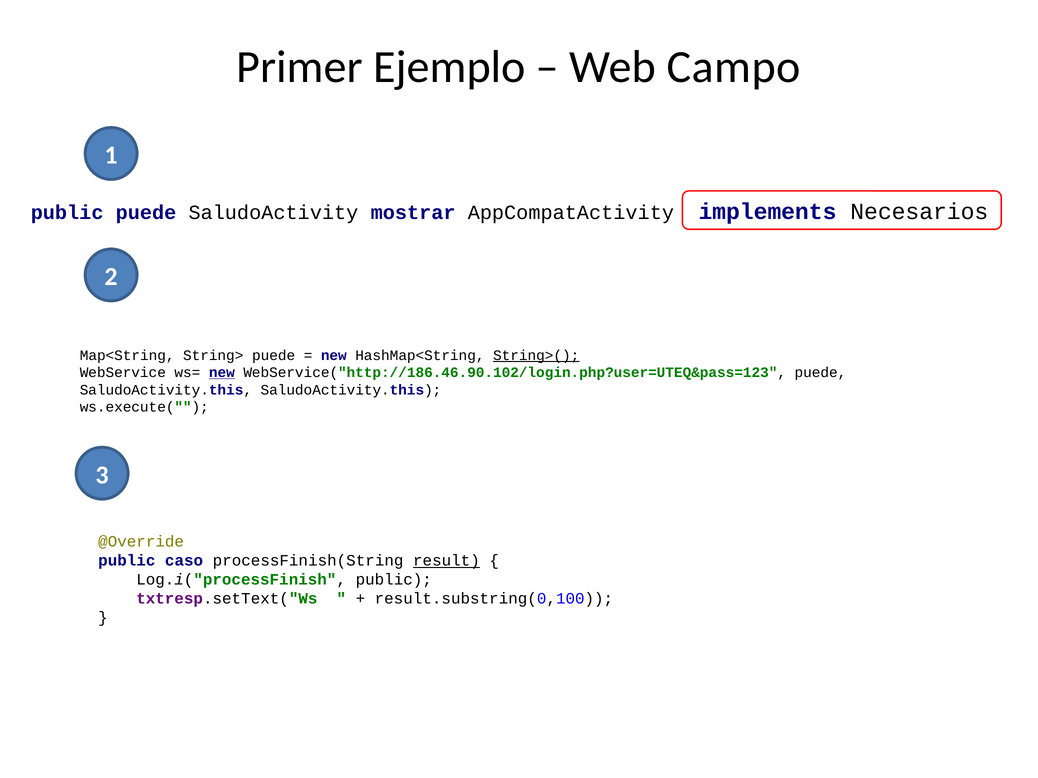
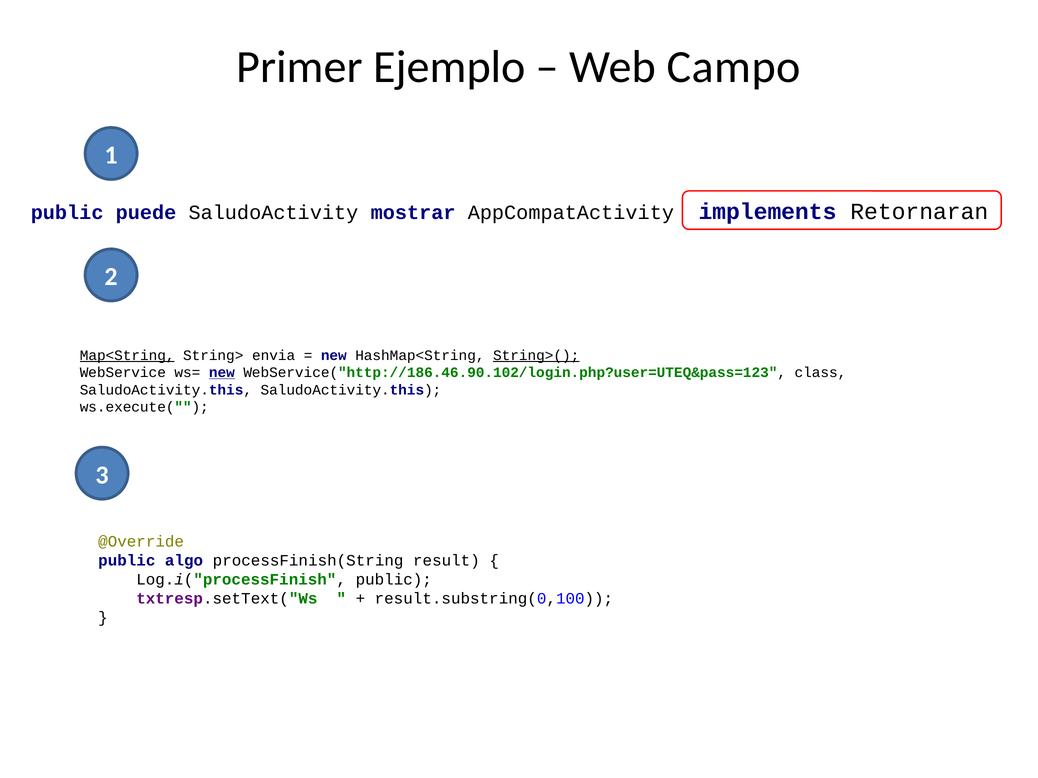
Necesarios: Necesarios -> Retornaran (919, 212)
Map<String underline: none -> present (127, 356)
String> puede: puede -> envia (274, 356)
WebService("http://186.46.90.102/login.php?user=UTEQ&pass=123 puede: puede -> class (820, 373)
caso: caso -> algo (184, 561)
result underline: present -> none (446, 561)
